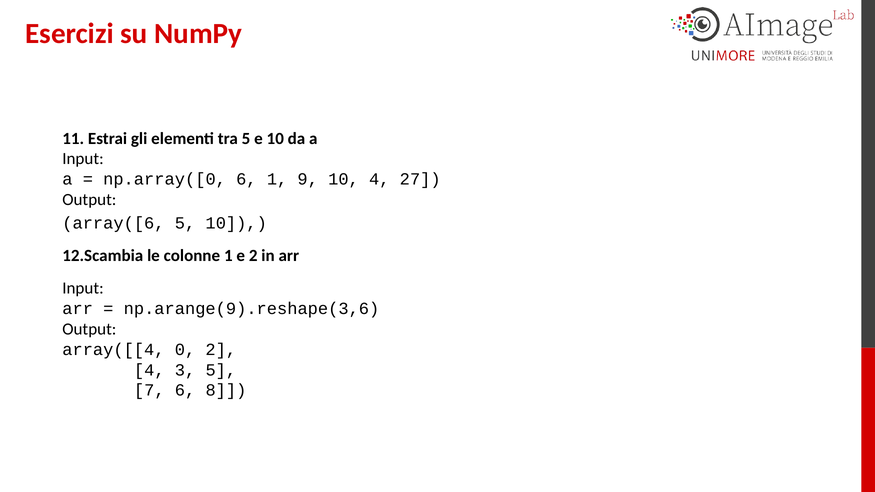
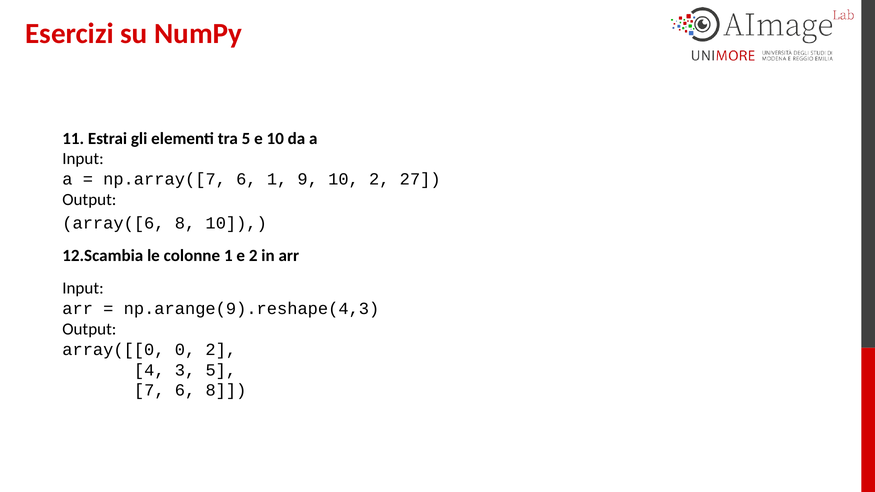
np.array([0: np.array([0 -> np.array([7 (165, 179)
10 4: 4 -> 2 (379, 179)
array([6 5: 5 -> 8 (185, 223)
np.arange(9).reshape(3,6: np.arange(9).reshape(3,6 -> np.arange(9).reshape(4,3 (251, 309)
array([[4: array([[4 -> array([[0 (113, 350)
